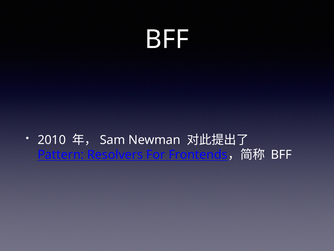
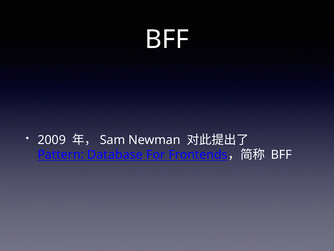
2010: 2010 -> 2009 (52, 140)
Resolvers: Resolvers -> Database (115, 155)
